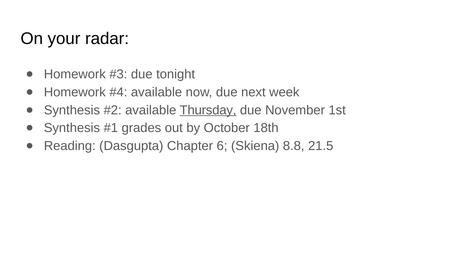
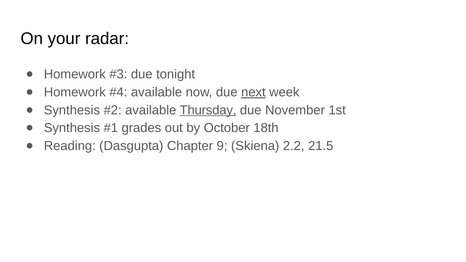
next underline: none -> present (253, 92)
6: 6 -> 9 (222, 146)
8.8: 8.8 -> 2.2 (294, 146)
